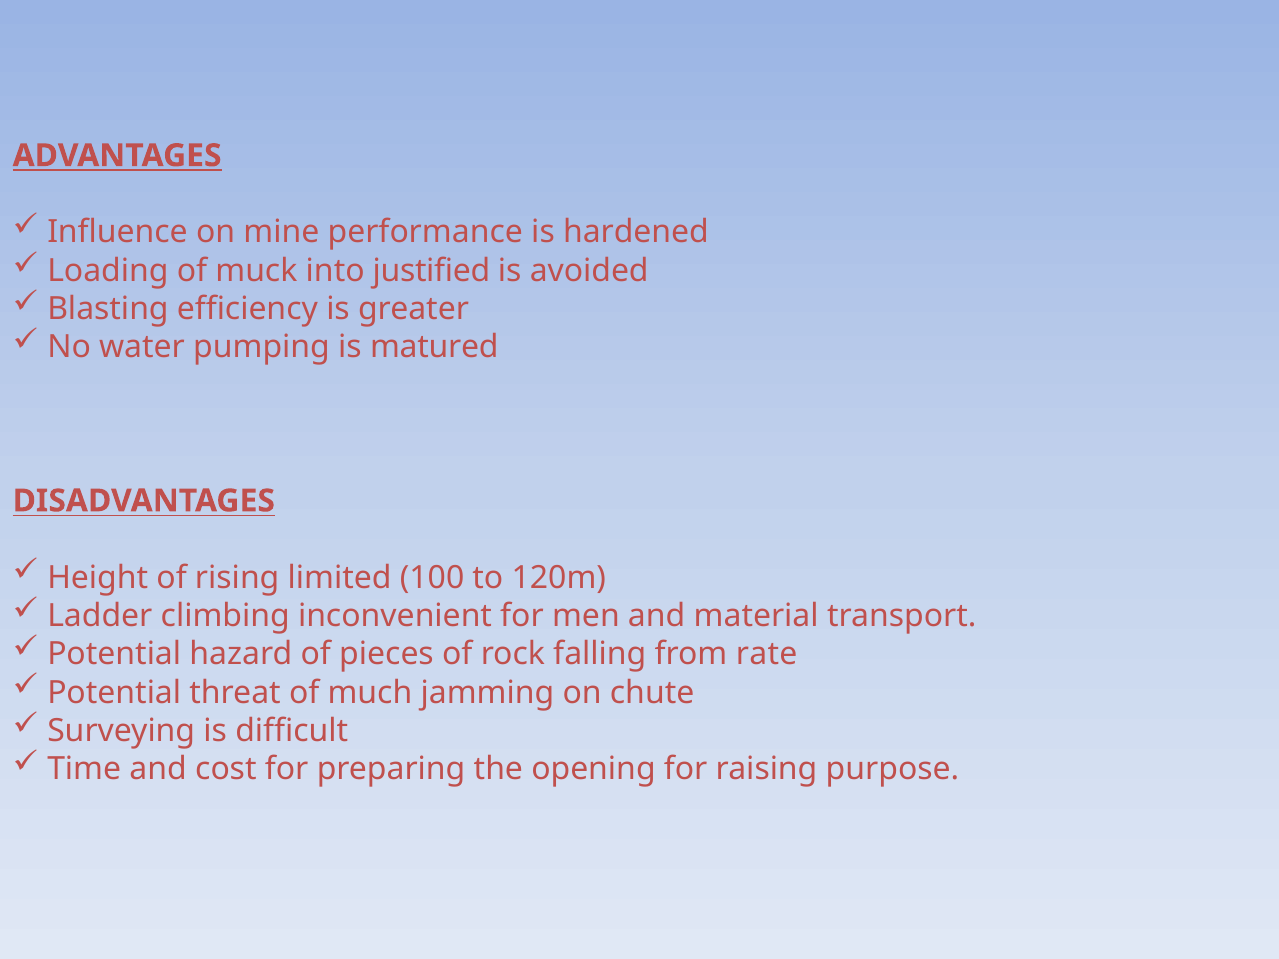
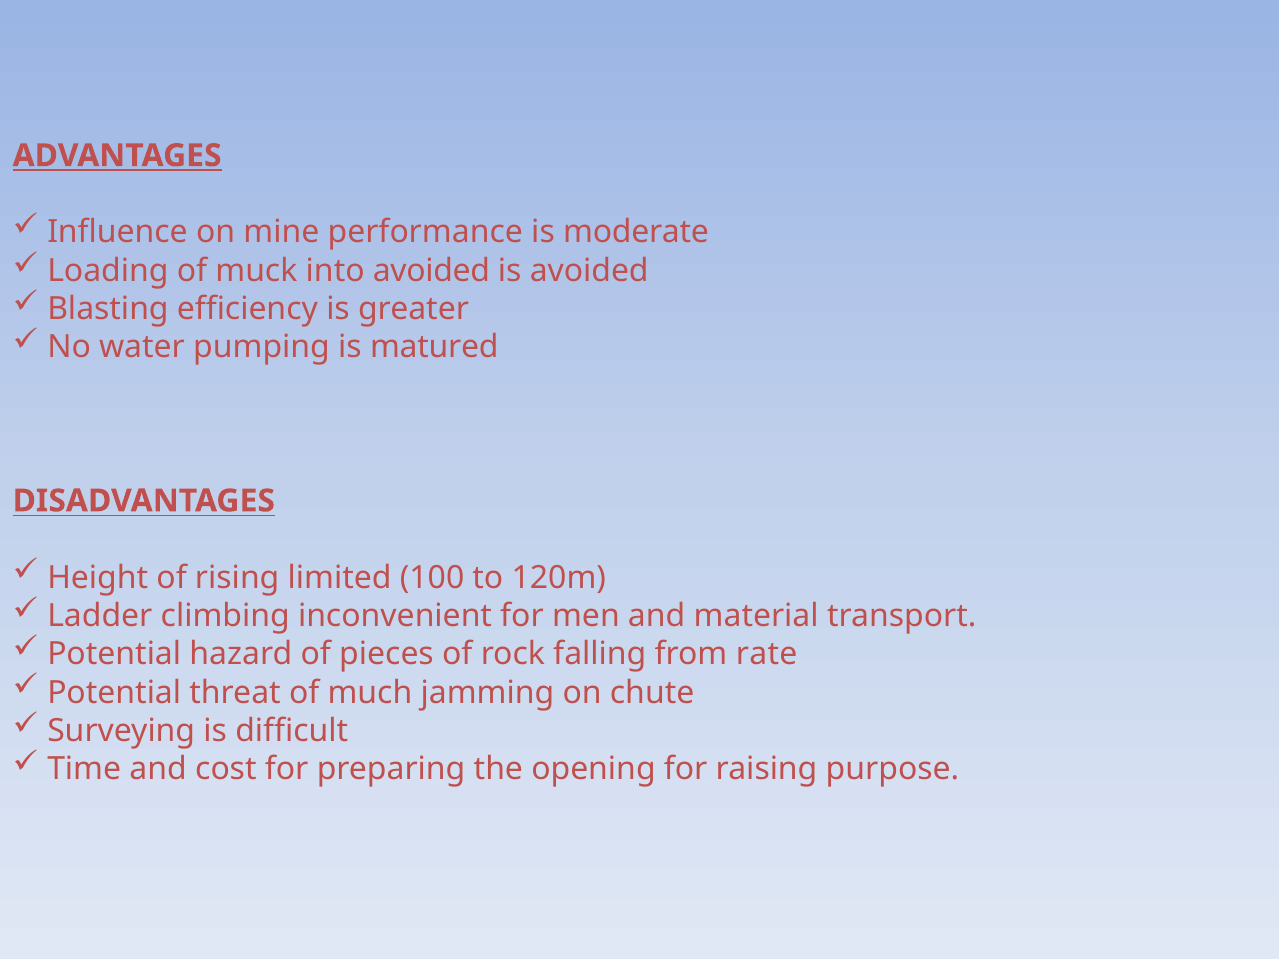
hardened: hardened -> moderate (636, 232)
into justified: justified -> avoided (431, 271)
